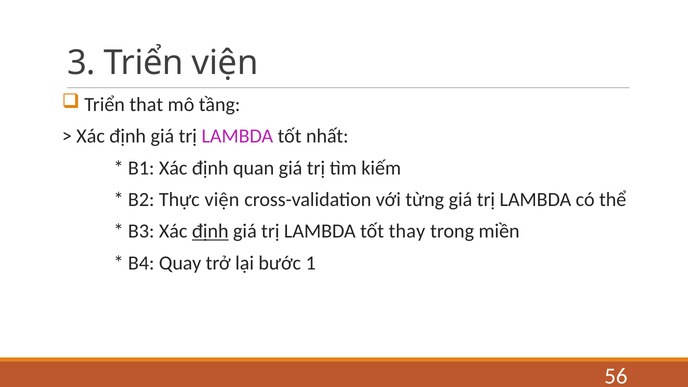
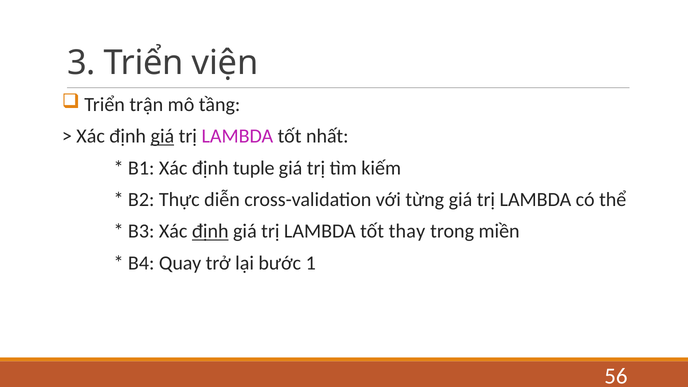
that: that -> trận (146, 105)
giá underline: none -> present (162, 136)
quan: quan -> tuple (254, 168)
Thực viện: viện -> diễn (222, 200)
